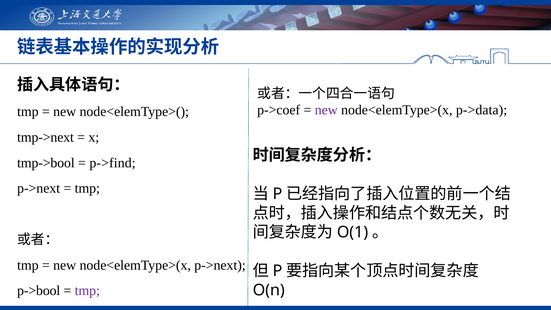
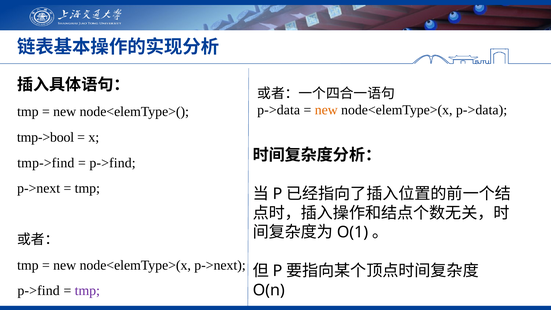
p->coef: p->coef -> p->data (279, 110)
new colour: purple -> orange (326, 110)
tmp->next: tmp->next -> tmp->bool (46, 137)
tmp->bool: tmp->bool -> tmp->find (46, 163)
p->bool: p->bool -> p->find (39, 291)
